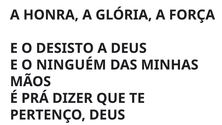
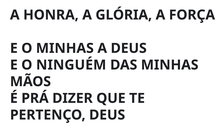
O DESISTO: DESISTO -> MINHAS (65, 48)
